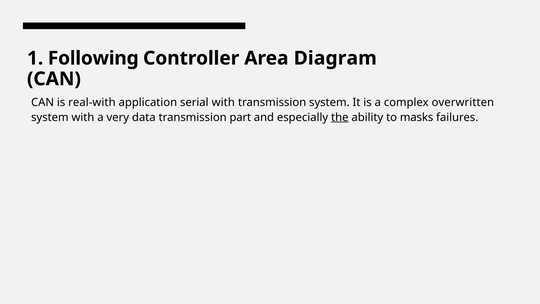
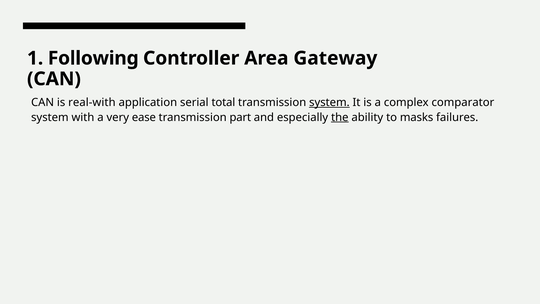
Diagram: Diagram -> Gateway (335, 58)
serial with: with -> total (223, 102)
system underline: none -> present (329, 102)
overwritten: overwritten -> comparator (463, 102)
data: data -> ease (144, 117)
